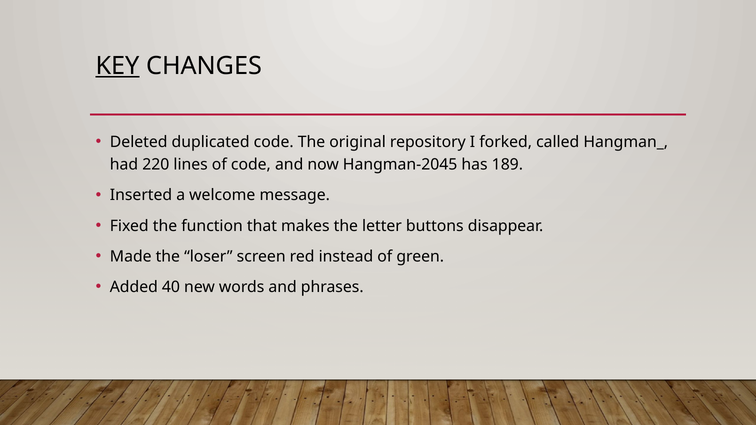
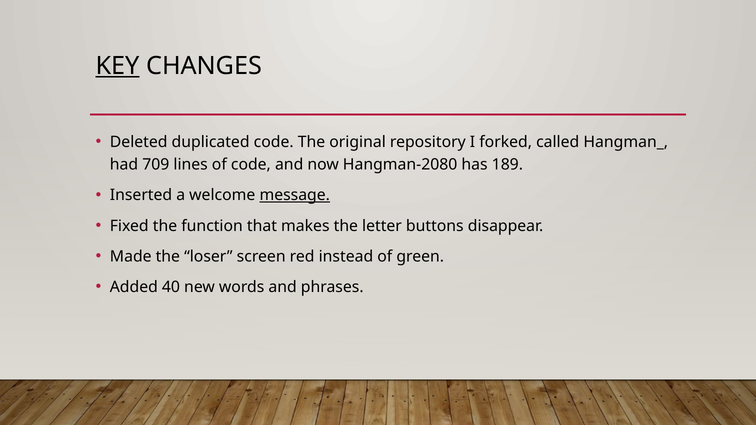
220: 220 -> 709 (156, 165)
Hangman-2045: Hangman-2045 -> Hangman-2080 (400, 165)
message underline: none -> present (295, 195)
